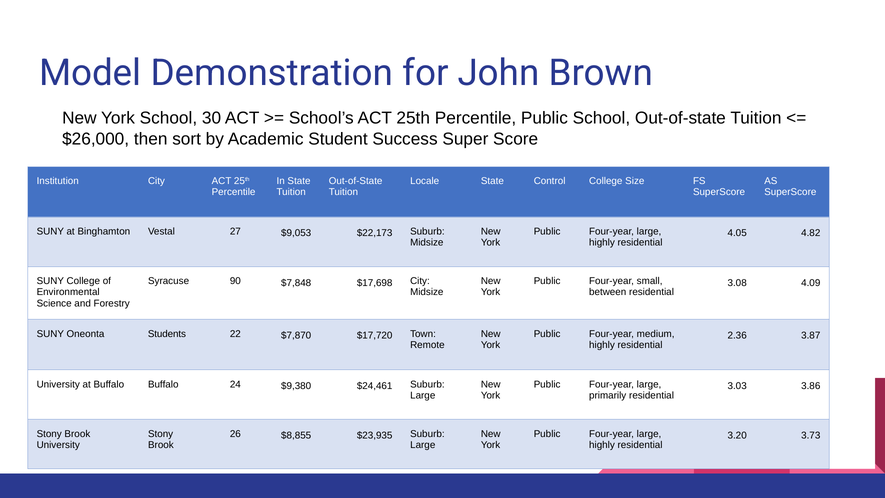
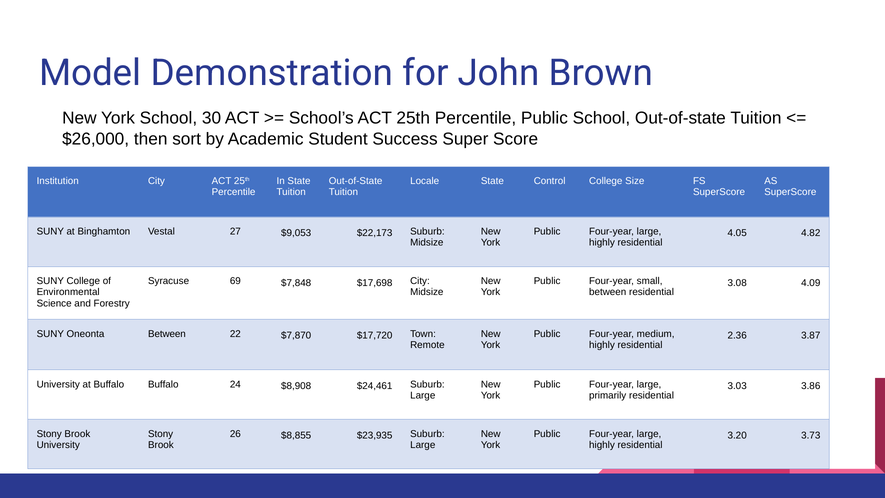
90: 90 -> 69 (235, 281)
Oneonta Students: Students -> Between (167, 334)
$9,380: $9,380 -> $8,908 (296, 386)
